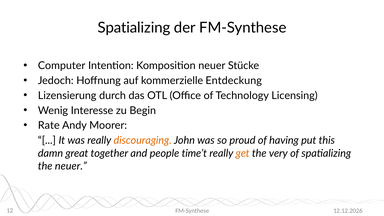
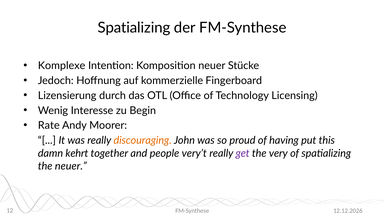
Computer: Computer -> Komplexe (62, 66)
Entdeckung: Entdeckung -> Fingerboard (234, 81)
great: great -> kehrt (77, 153)
time’t: time’t -> very’t (194, 153)
get colour: orange -> purple (243, 153)
